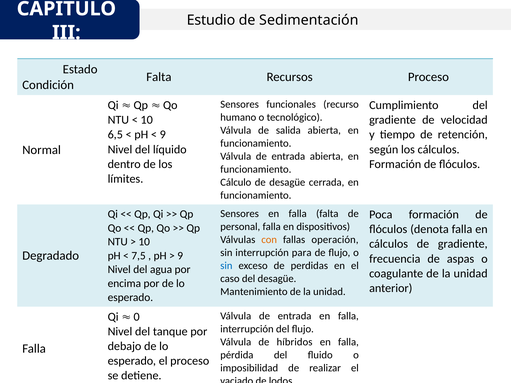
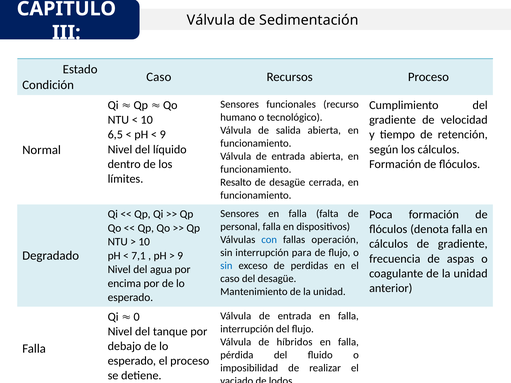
Estudio: Estudio -> Válvula (211, 20)
Falta: Falta -> Caso (159, 77)
Cálculo: Cálculo -> Resalto (236, 183)
con colour: orange -> blue (269, 240)
7,5: 7,5 -> 7,1 (139, 256)
